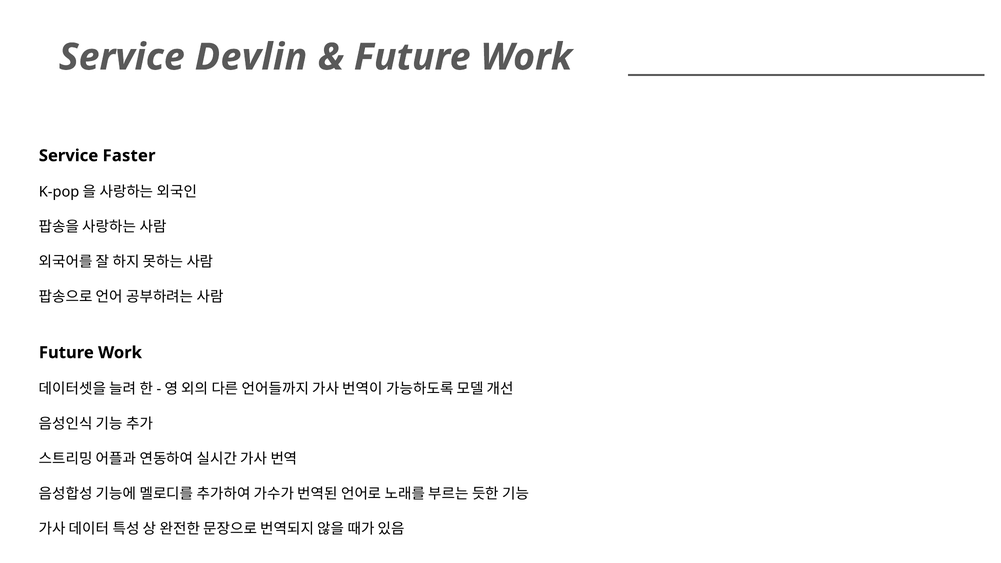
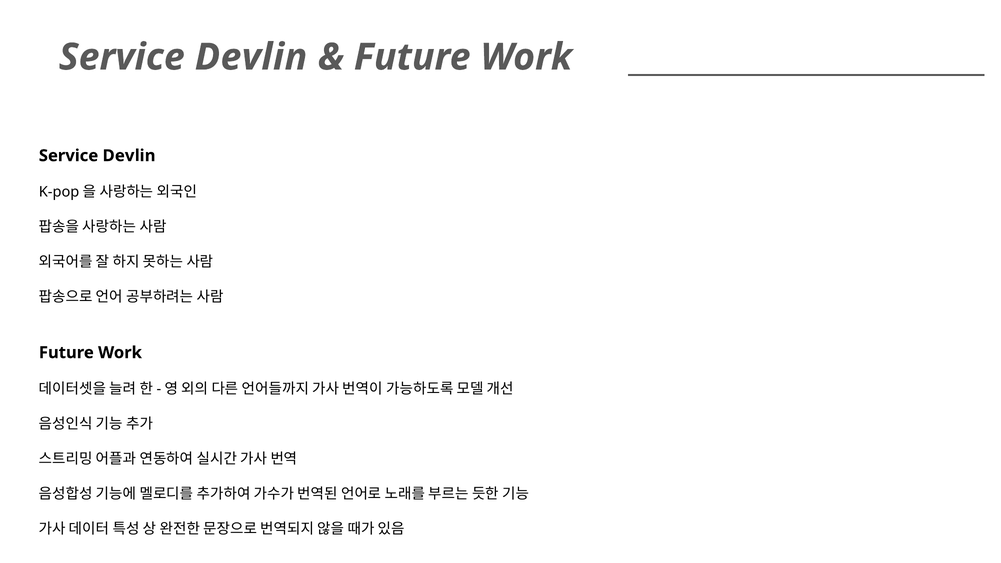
Faster: Faster -> Devlin (129, 156)
